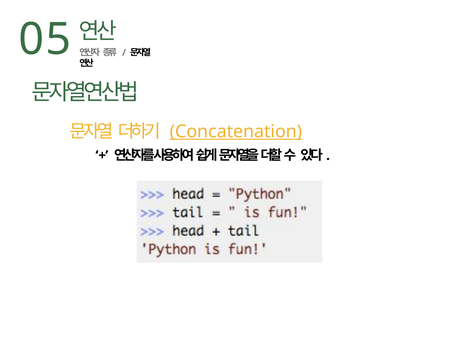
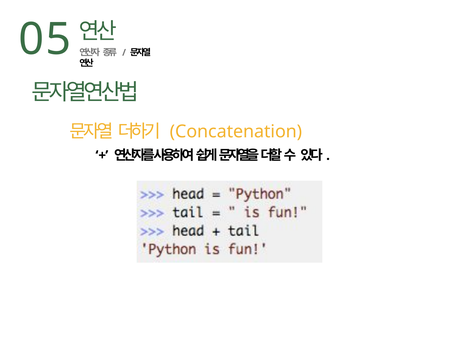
Concatenation underline: present -> none (236, 132)
